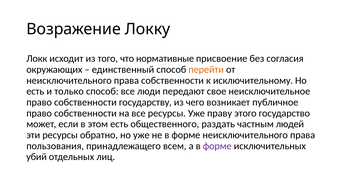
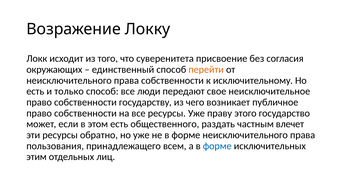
нормативные: нормативные -> суверенитета (165, 58)
людей: людей -> влечет (290, 124)
форме colour: purple -> blue (217, 146)
убий: убий -> этим (37, 157)
